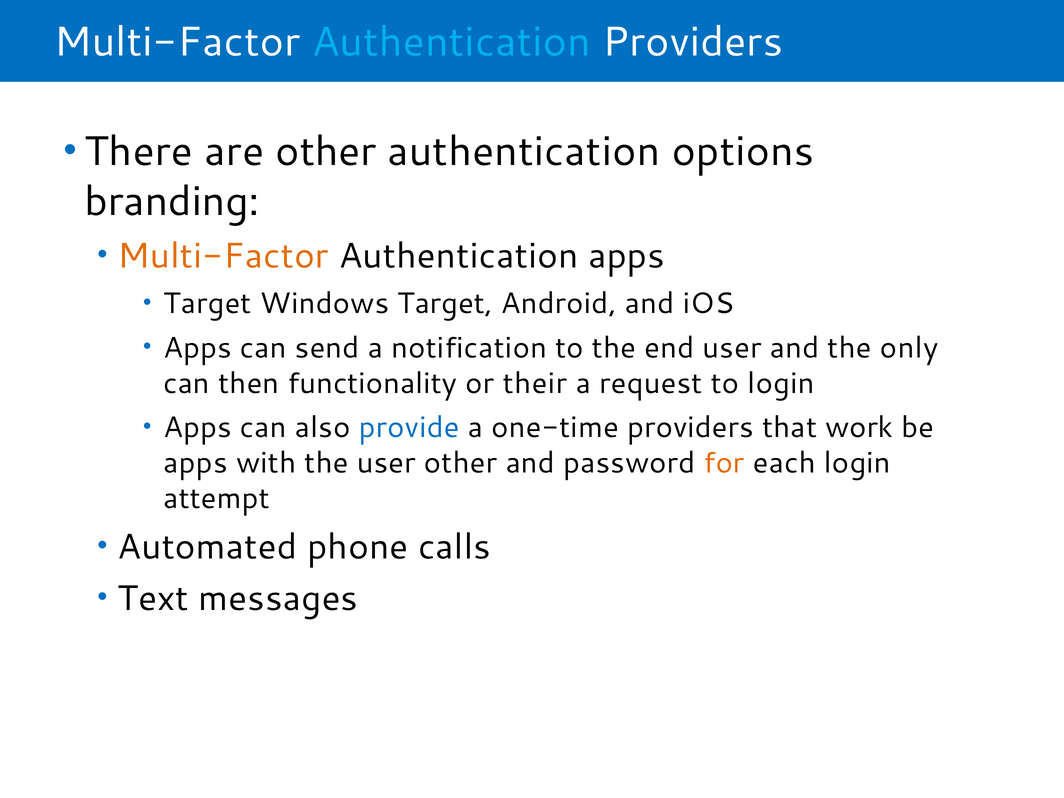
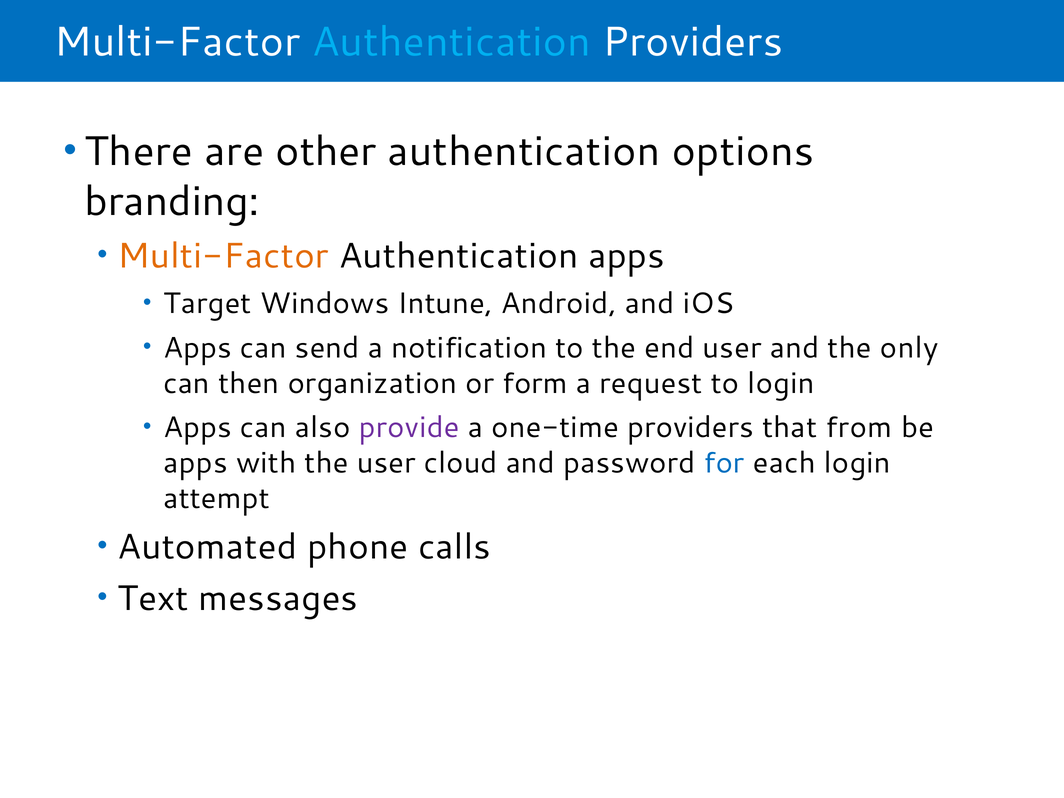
Windows Target: Target -> Intune (445, 304)
functionality: functionality -> organization (372, 383)
their: their -> form (535, 383)
provide colour: blue -> purple (409, 428)
work: work -> from (859, 428)
user other: other -> cloud (461, 463)
for colour: orange -> blue (724, 463)
